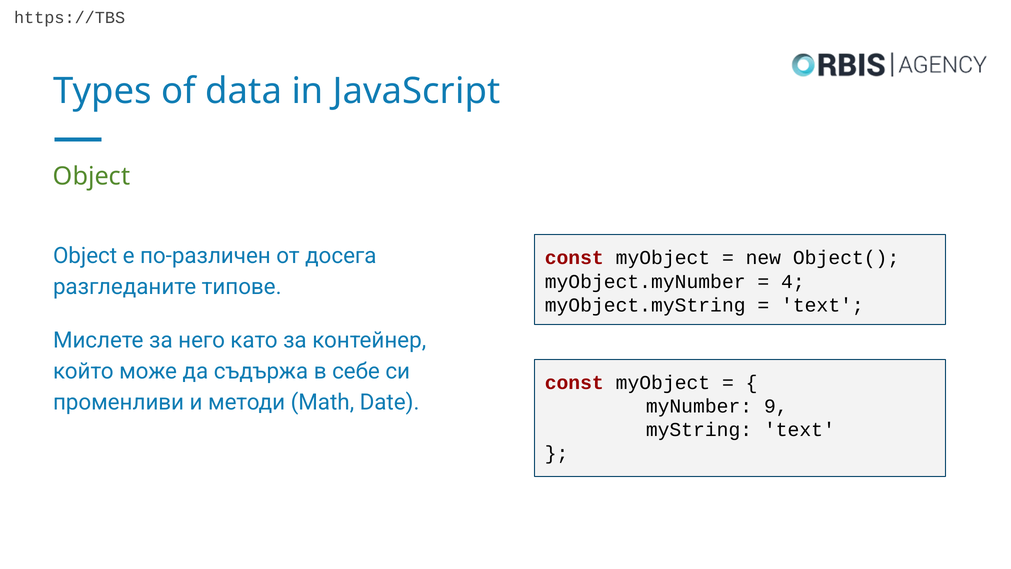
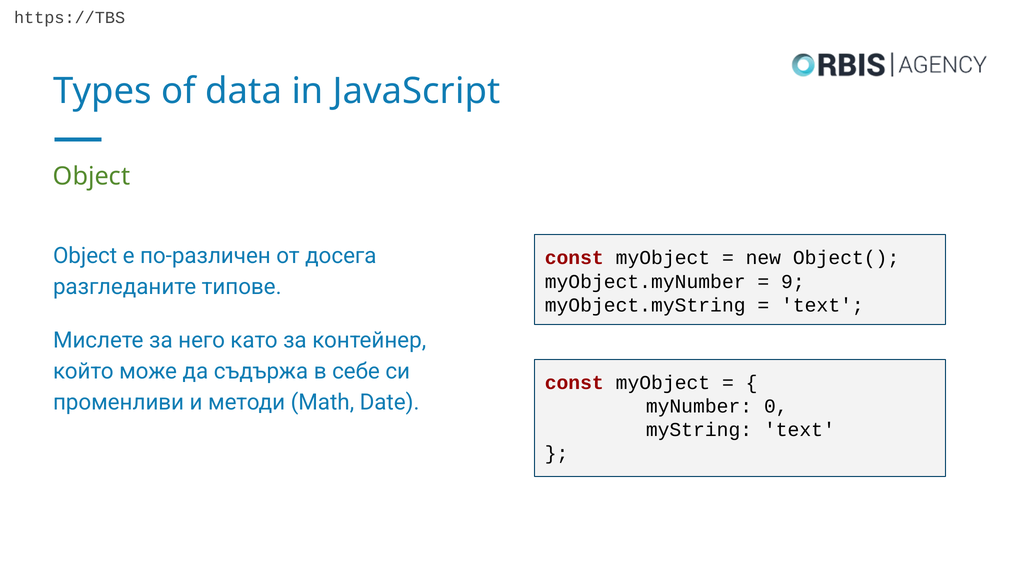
4: 4 -> 9 (793, 281)
9: 9 -> 0 (776, 406)
